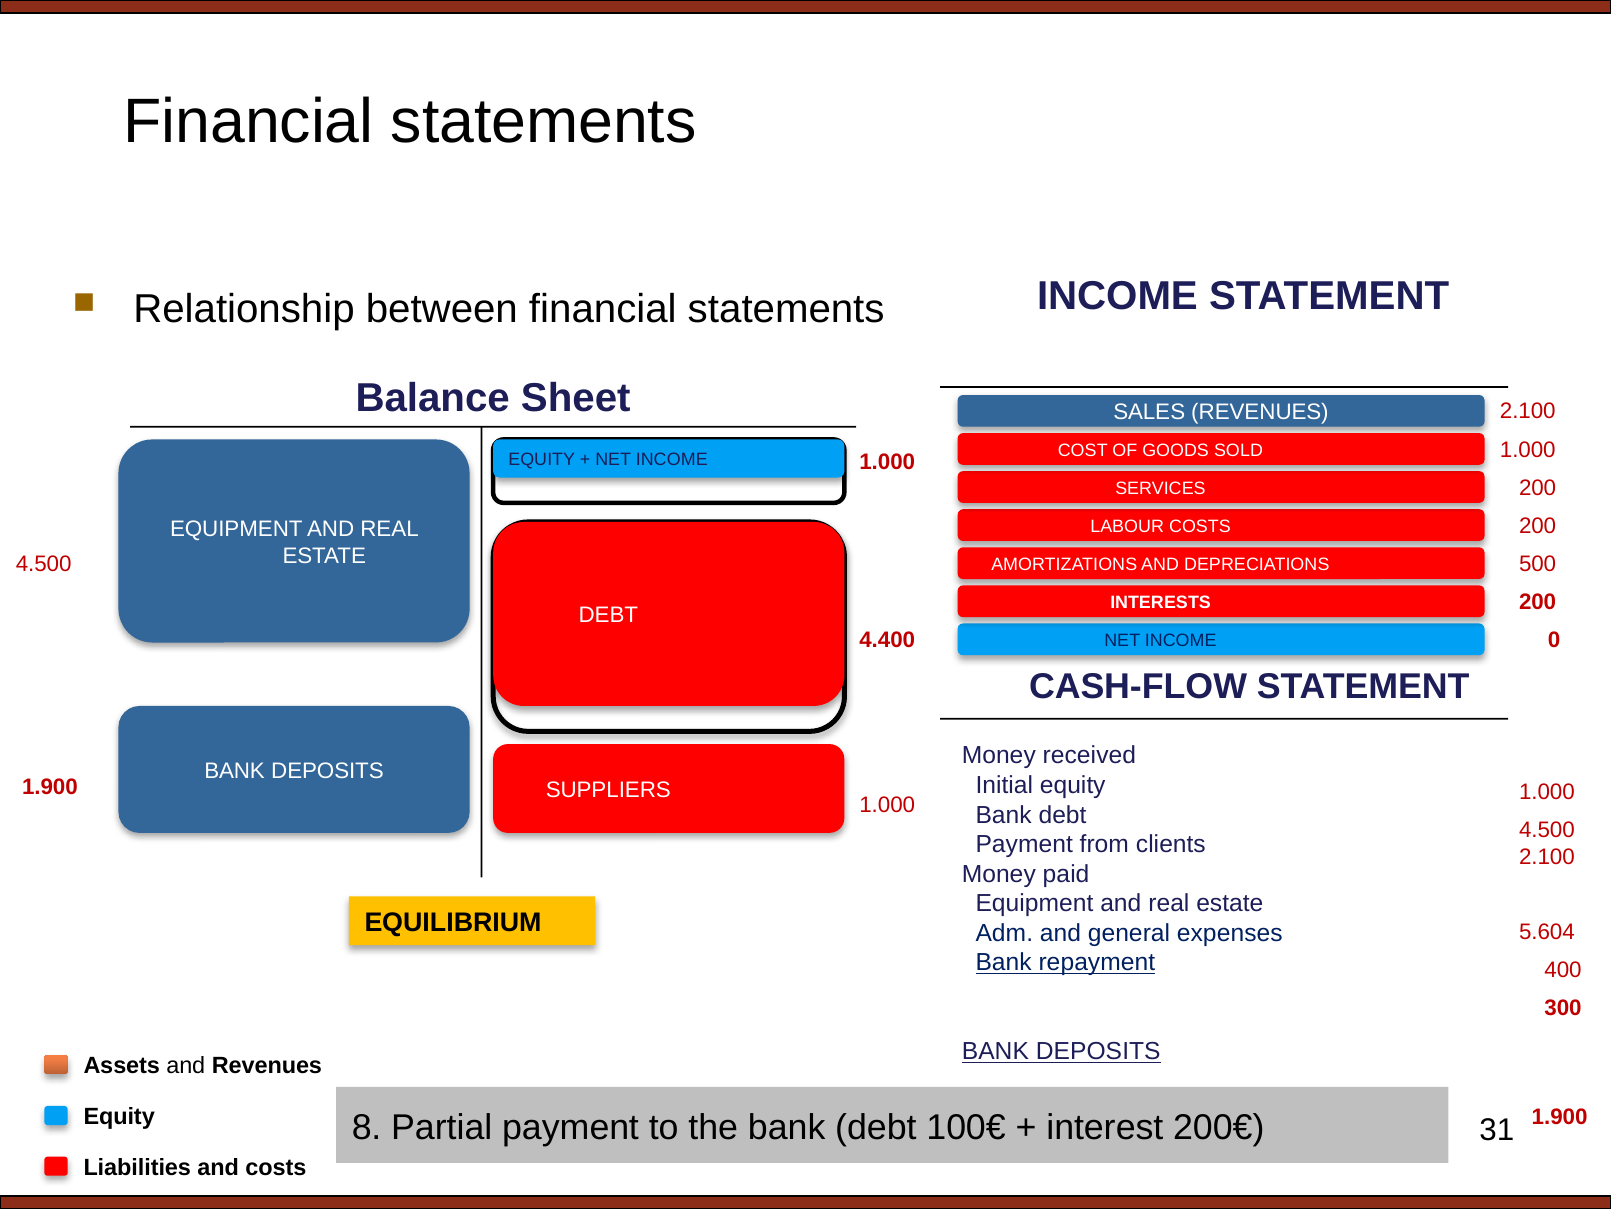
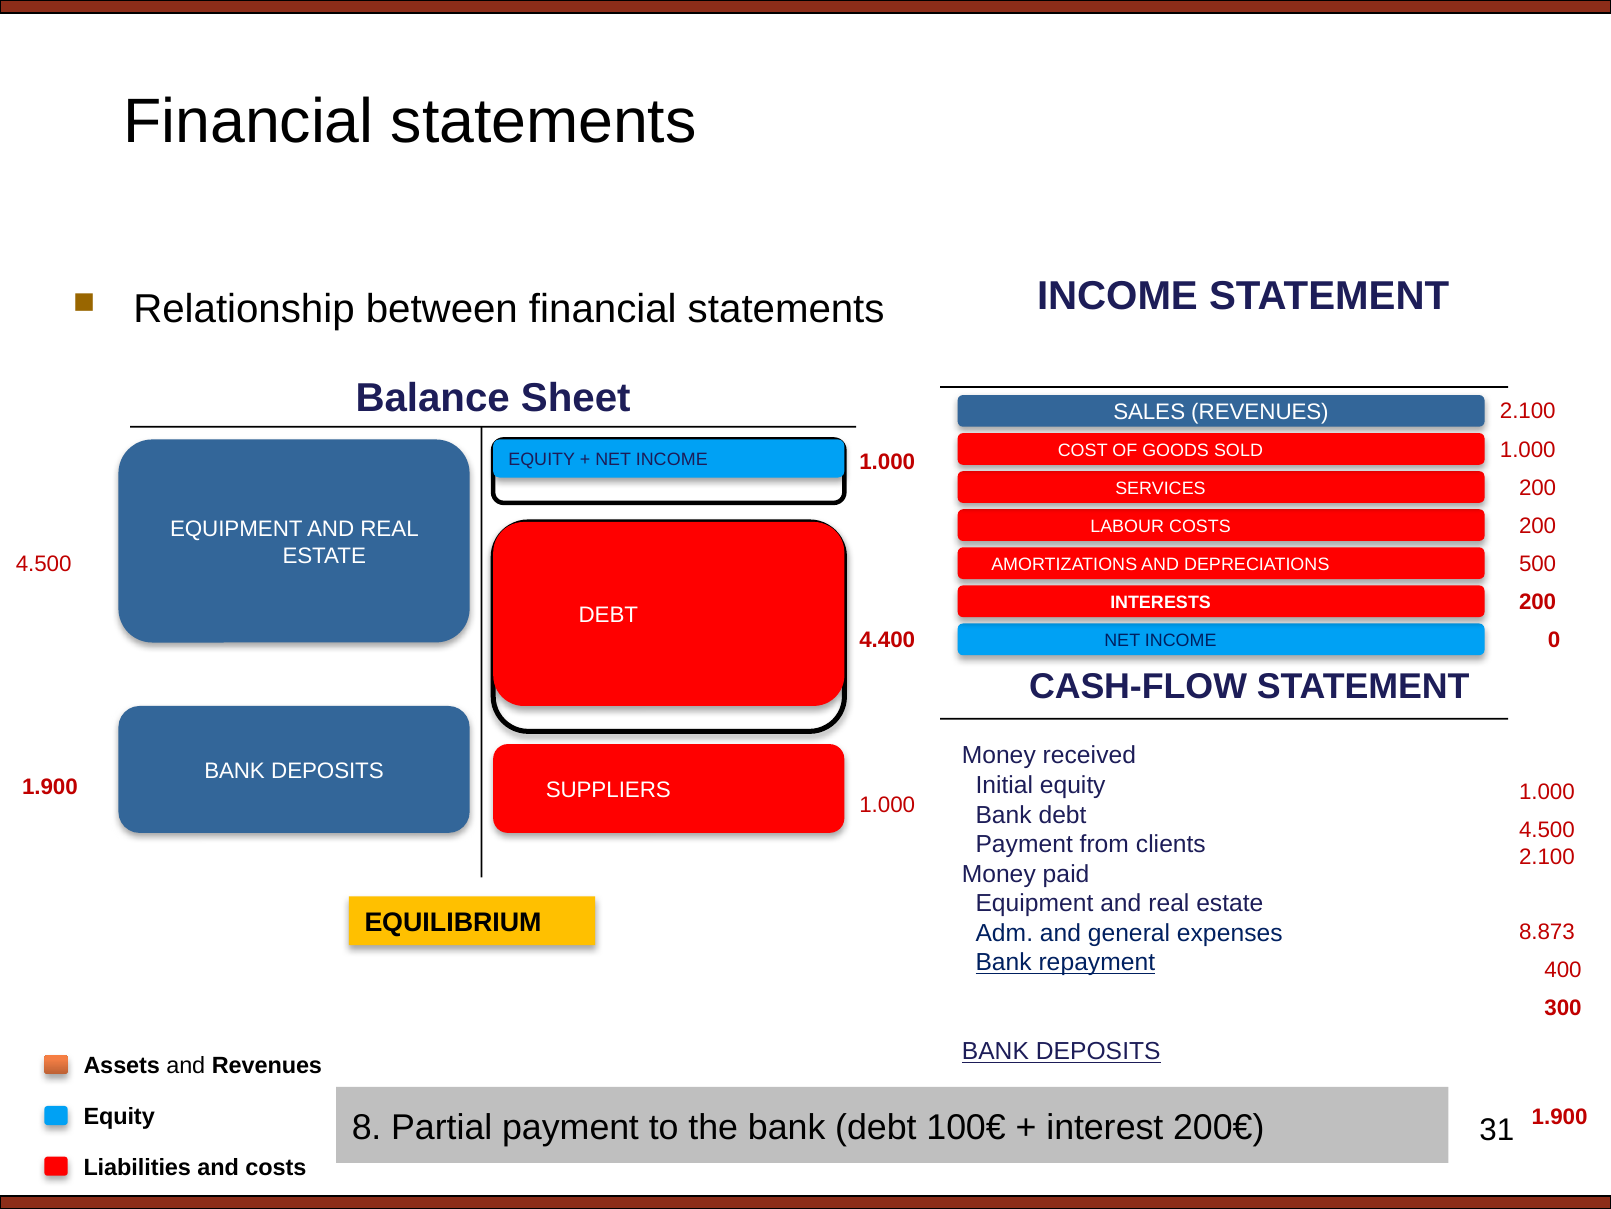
5.604: 5.604 -> 8.873 (1547, 931)
